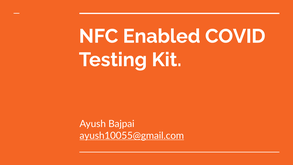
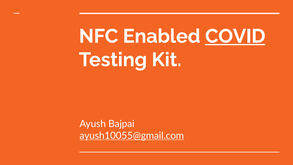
COVID underline: none -> present (235, 36)
